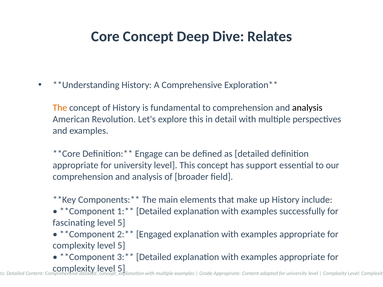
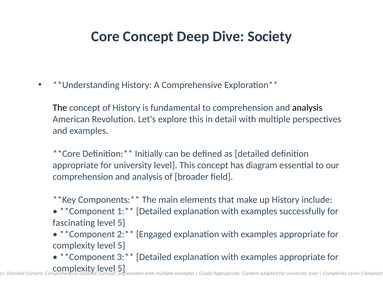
Dive Relates: Relates -> Society (270, 36)
The colour: orange -> black (60, 108)
Engage: Engage -> Initially (149, 154)
support: support -> diagram (262, 165)
